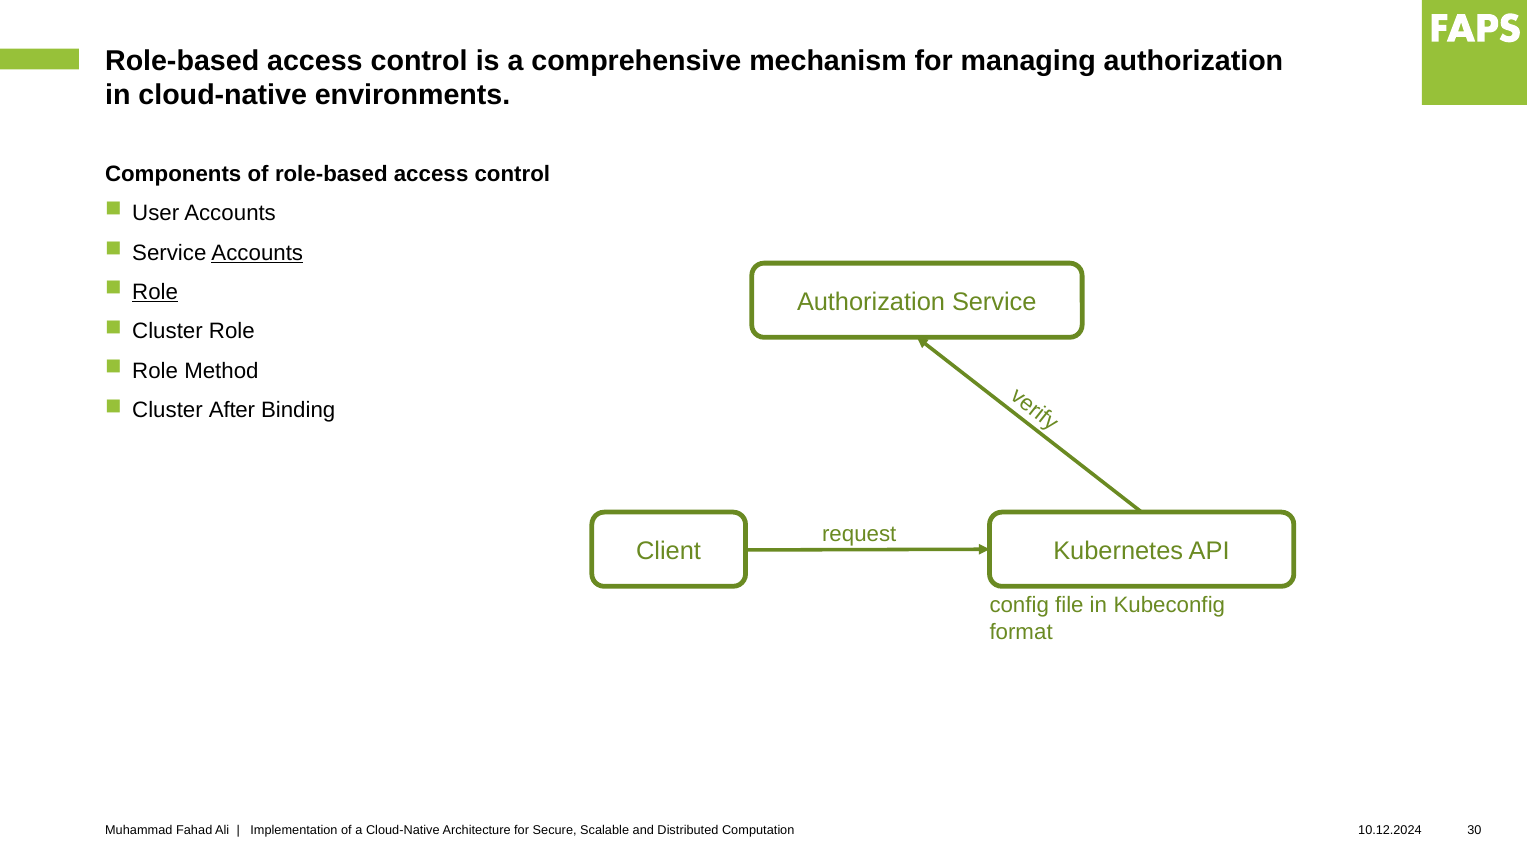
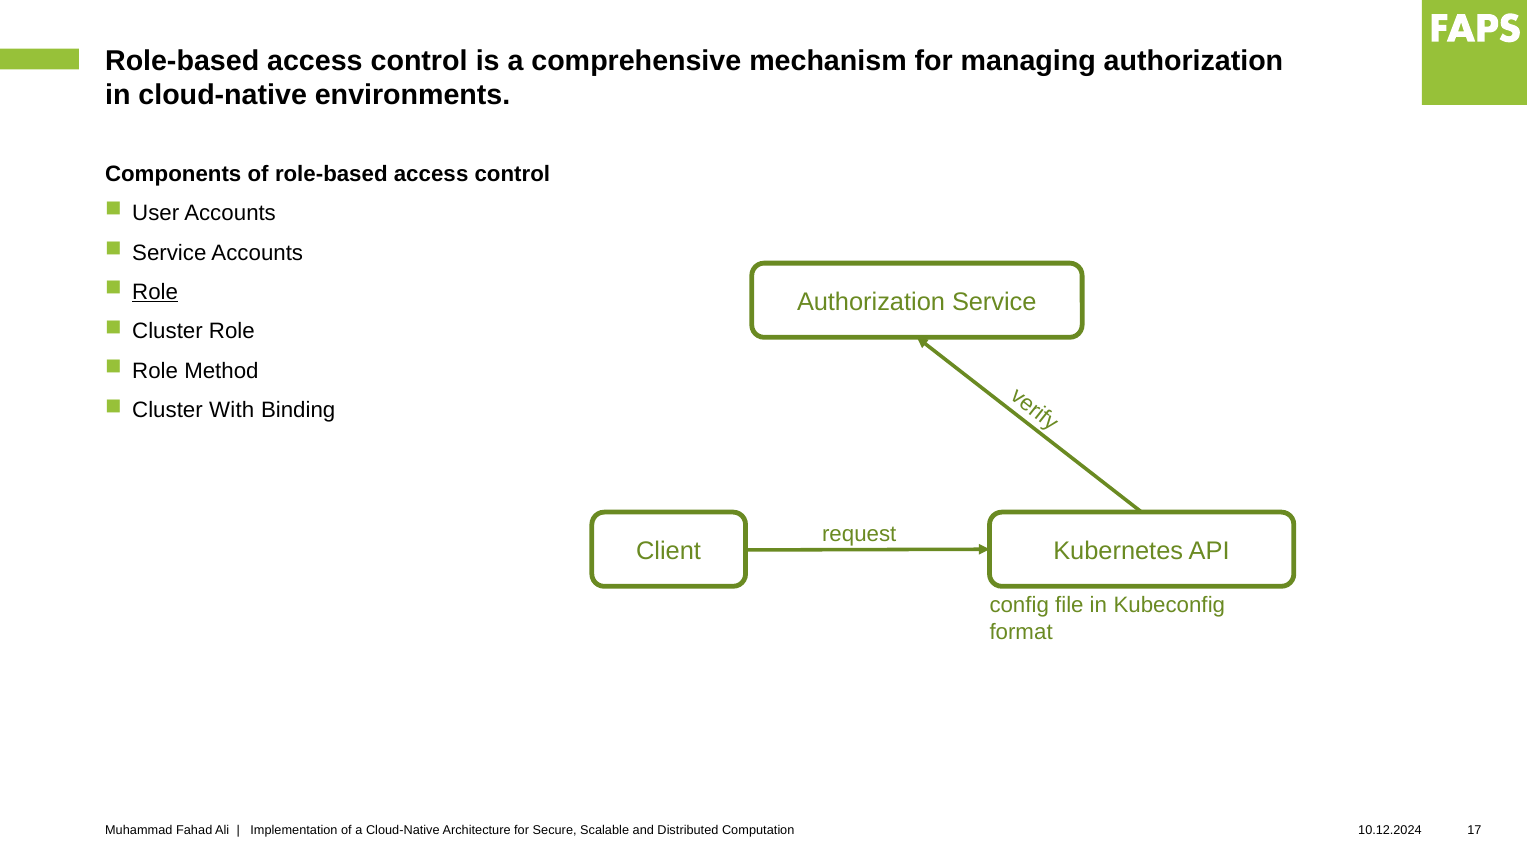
Accounts underline: present -> none (257, 253)
After: After -> With (232, 410)
30: 30 -> 17 (1474, 831)
